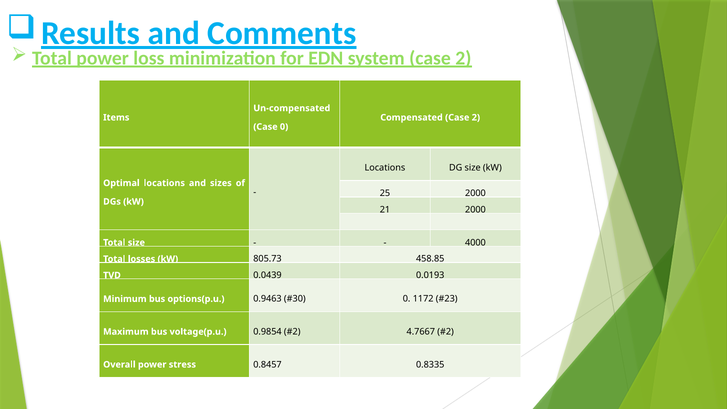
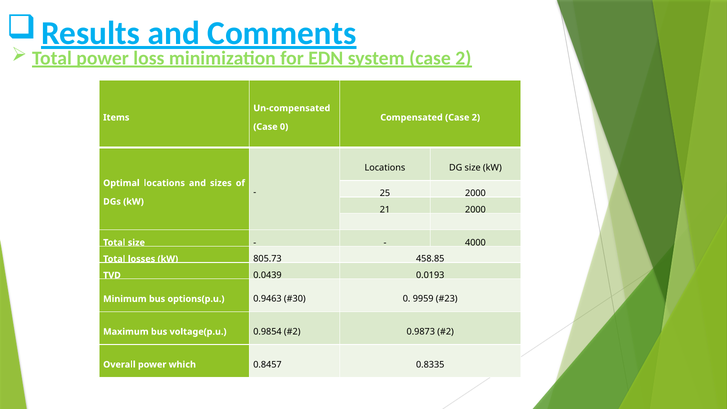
1172: 1172 -> 9959 (423, 299)
4.7667: 4.7667 -> 0.9873 (421, 332)
stress: stress -> which (182, 364)
